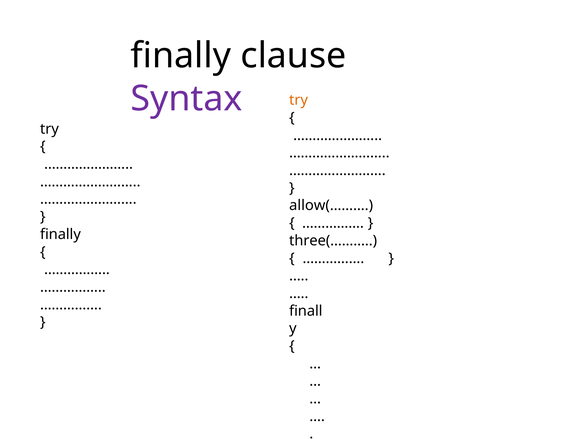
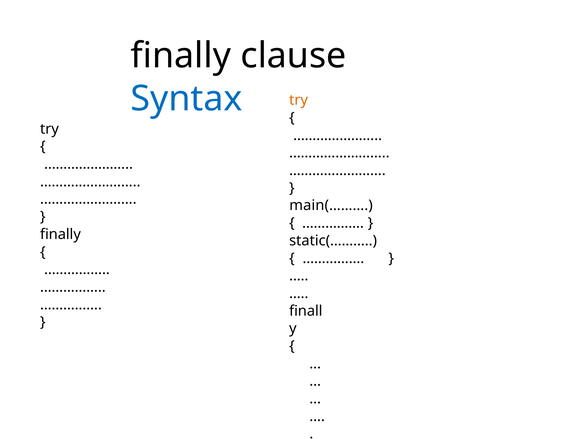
Syntax colour: purple -> blue (187, 99)
allow(………: allow(……… -> main(……… (331, 206)
three(………: three(……… -> static(……… (333, 241)
